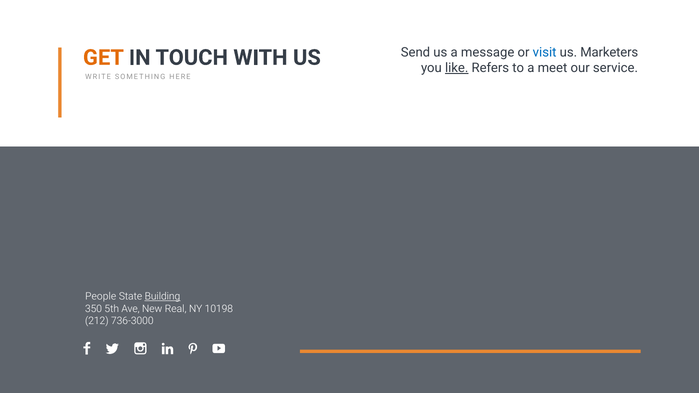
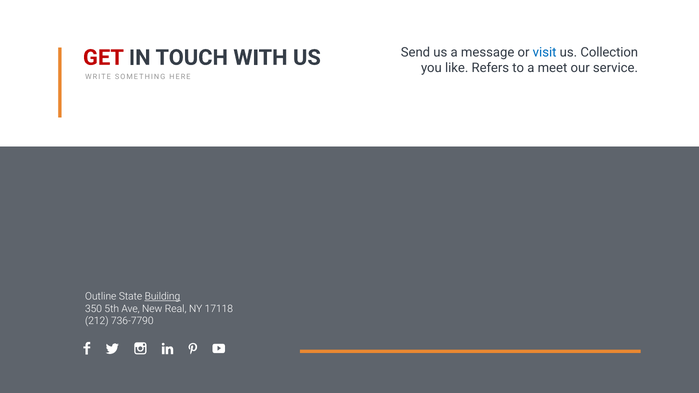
Marketers: Marketers -> Collection (609, 52)
GET colour: orange -> red (103, 58)
like underline: present -> none (457, 68)
People: People -> Outline (101, 297)
10198: 10198 -> 17118 (219, 309)
736-3000: 736-3000 -> 736-7790 (132, 321)
